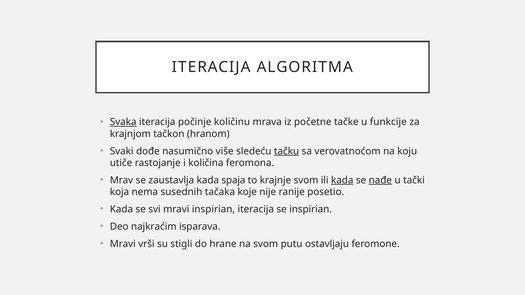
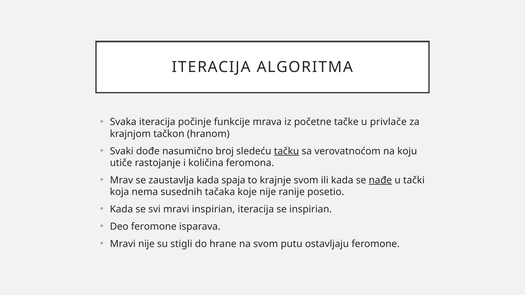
Svaka underline: present -> none (123, 122)
količinu: količinu -> funkcije (232, 122)
funkcije: funkcije -> privlače (388, 122)
više: više -> broj (225, 151)
kada underline: present -> none (342, 180)
Deo najkraćim: najkraćim -> feromone (154, 227)
Mravi vrši: vrši -> nije (146, 244)
